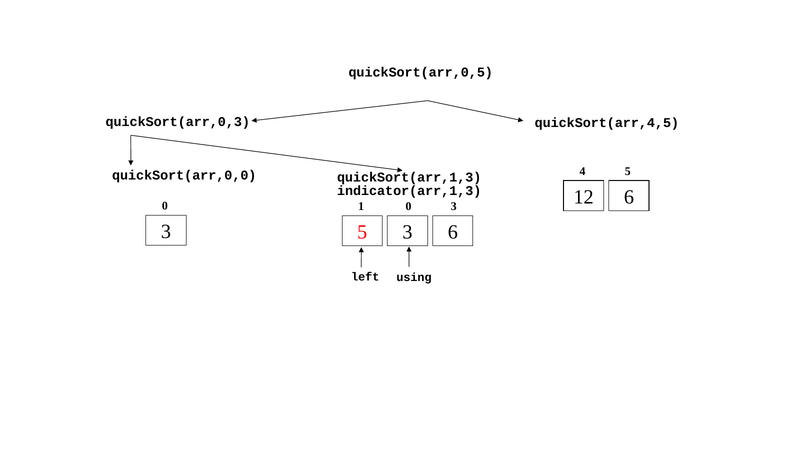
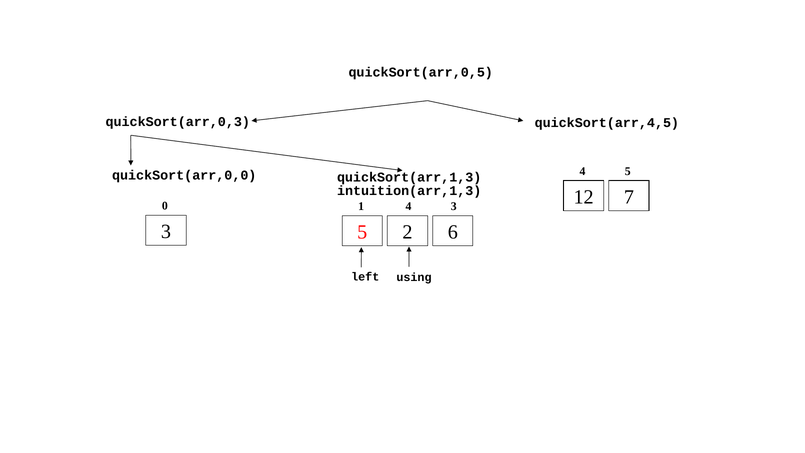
indicator(arr,1,3: indicator(arr,1,3 -> intuition(arr,1,3 (409, 191)
12 6: 6 -> 7 (629, 197)
1 0: 0 -> 4 (409, 206)
5 3: 3 -> 2 (408, 232)
